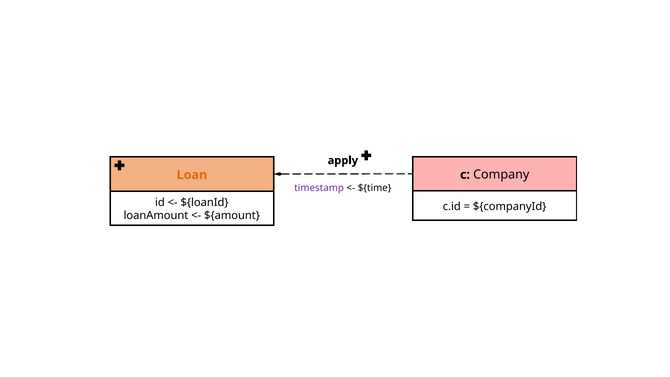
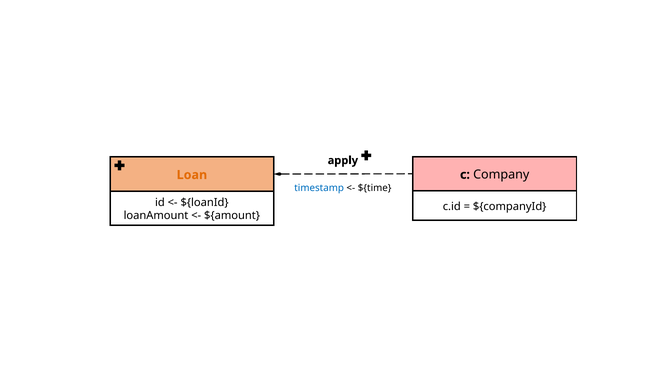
timestamp colour: purple -> blue (319, 188)
